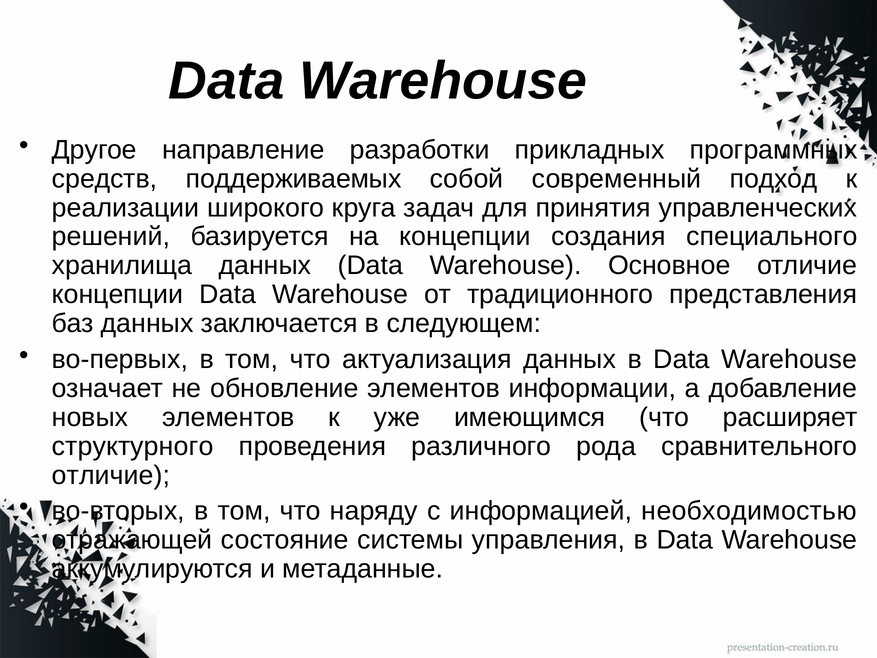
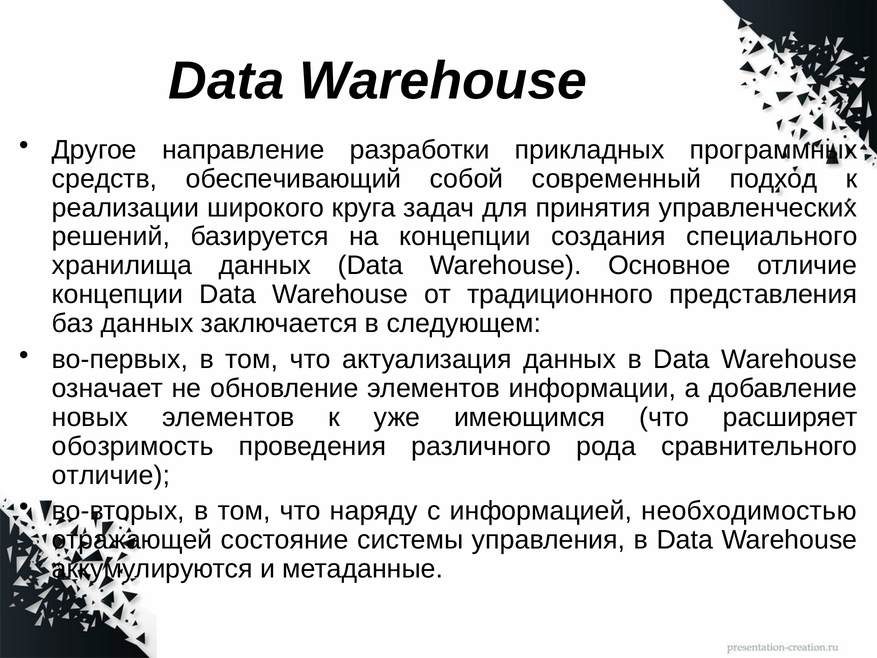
поддерживаемых: поддерживаемых -> обеспечивающий (294, 179)
структурного: структурного -> обозримость (133, 446)
